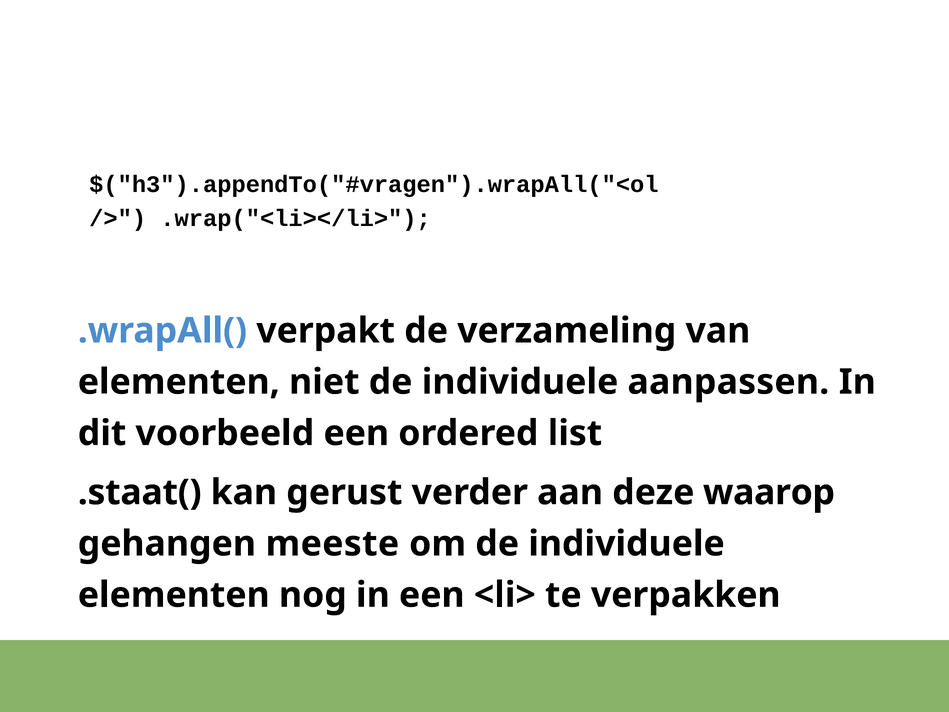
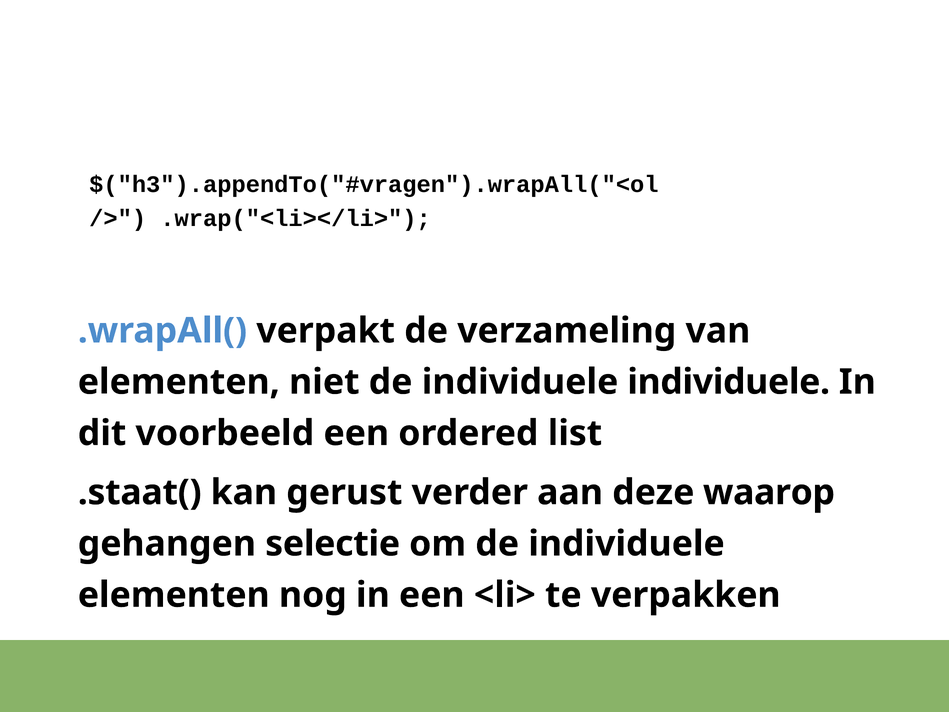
individuele aanpassen: aanpassen -> individuele (729, 382)
meeste: meeste -> selectie (333, 544)
